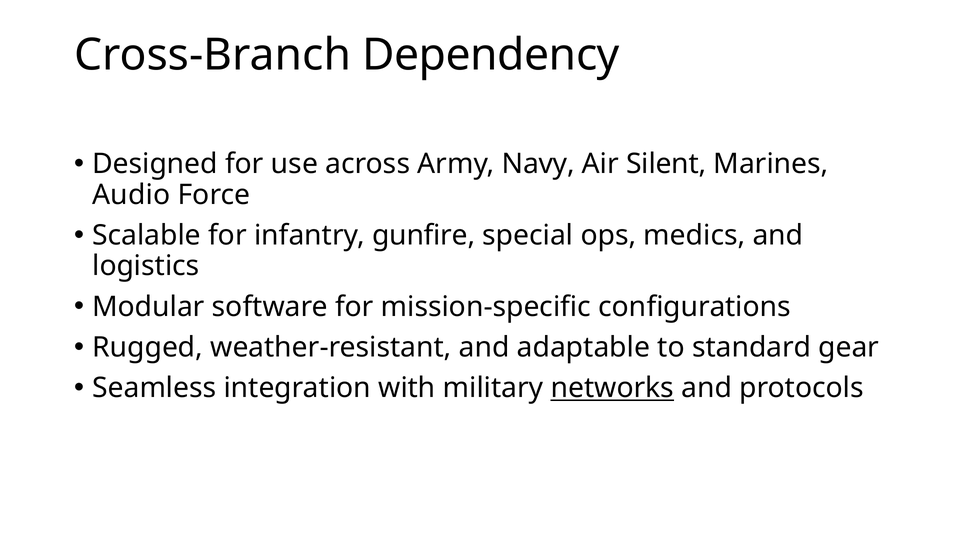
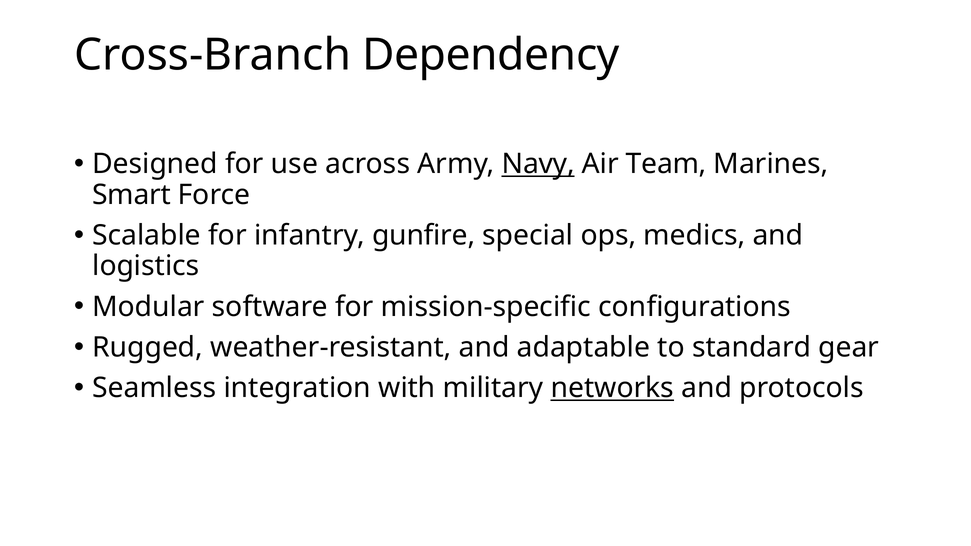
Navy underline: none -> present (538, 164)
Silent: Silent -> Team (666, 164)
Audio: Audio -> Smart (132, 195)
